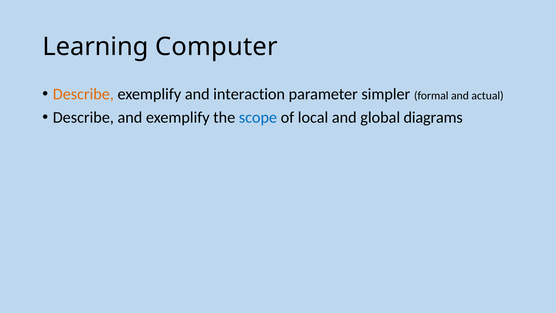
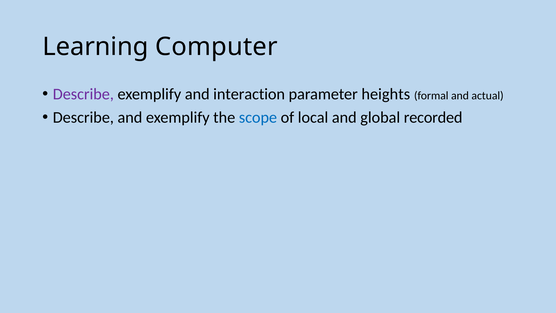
Describe colour: orange -> purple (83, 94)
simpler: simpler -> heights (386, 94)
diagrams: diagrams -> recorded (433, 117)
